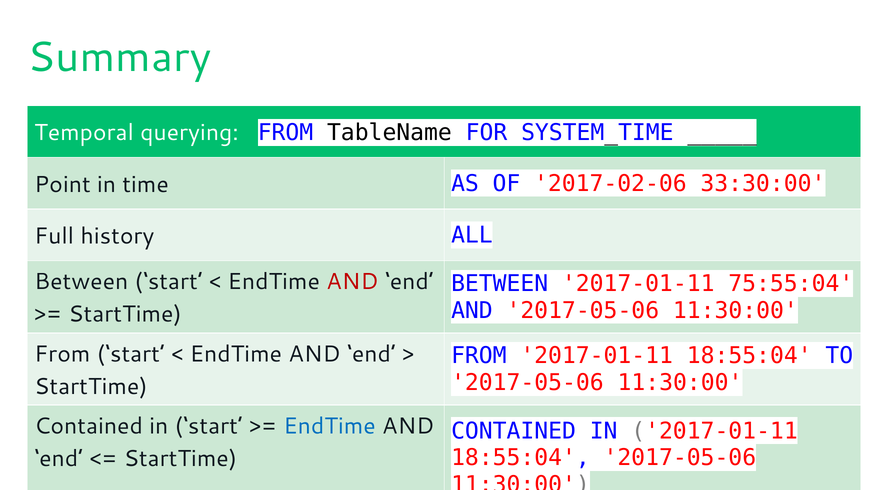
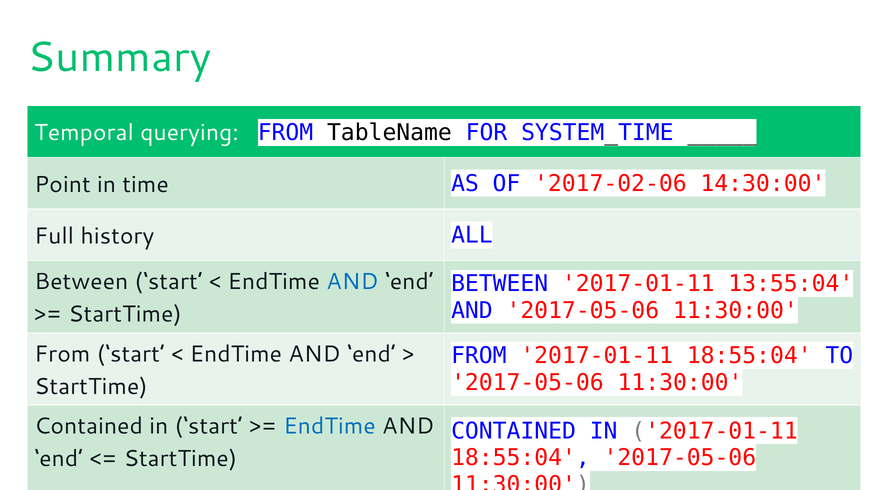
33:30:00: 33:30:00 -> 14:30:00 (763, 183)
AND colour: red -> blue (352, 282)
75:55:04: 75:55:04 -> 13:55:04 (791, 284)
